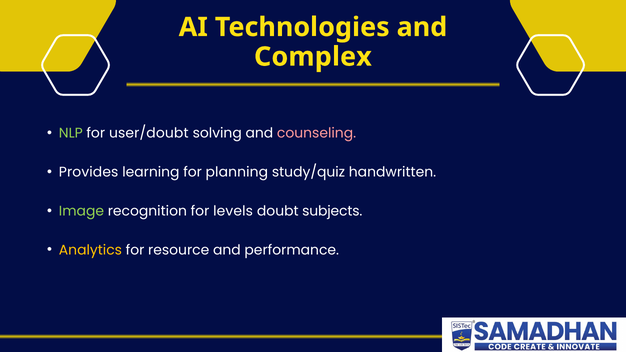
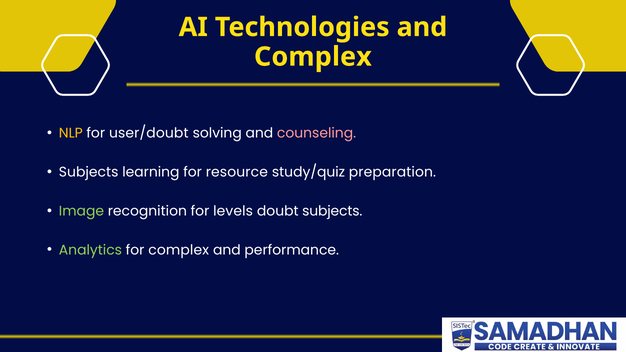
NLP colour: light green -> yellow (71, 133)
Provides: Provides -> Subjects (89, 172)
planning: planning -> resource (237, 172)
handwritten: handwritten -> preparation (392, 172)
Analytics colour: yellow -> light green (90, 250)
for resource: resource -> complex (179, 250)
